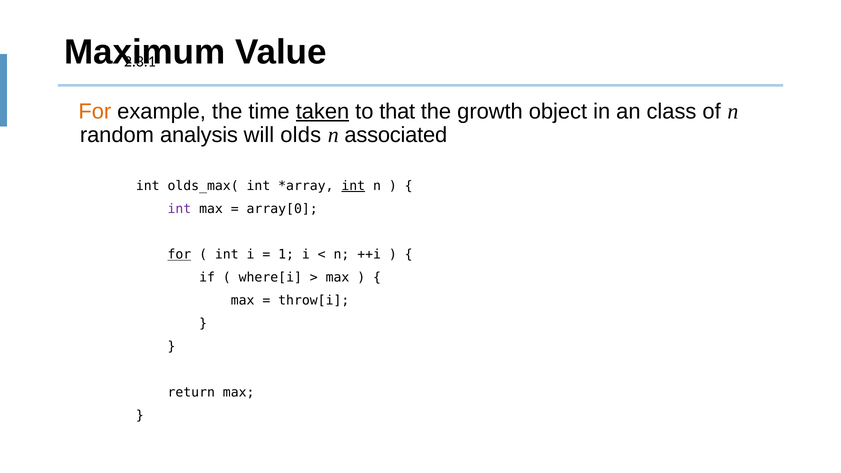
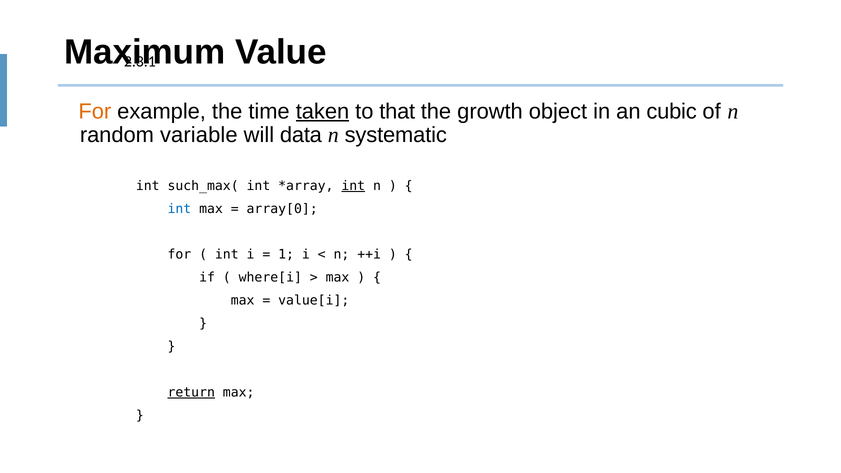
class: class -> cubic (672, 111)
analysis: analysis -> variable (199, 135)
olds: olds -> data (301, 135)
associated: associated -> systematic (396, 135)
olds_max(: olds_max( -> such_max( (203, 186)
int colour: purple -> blue (179, 209)
for underline: present -> none (179, 255)
throw[i: throw[i -> value[i (314, 301)
return underline: none -> present (191, 392)
